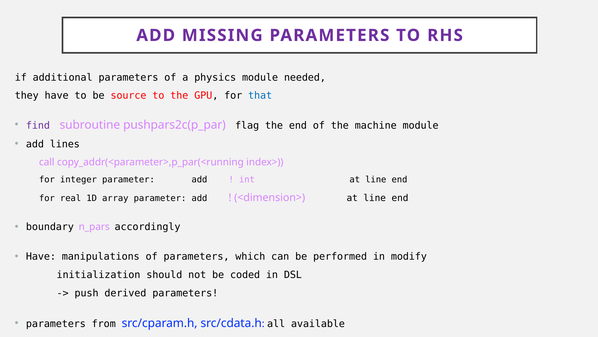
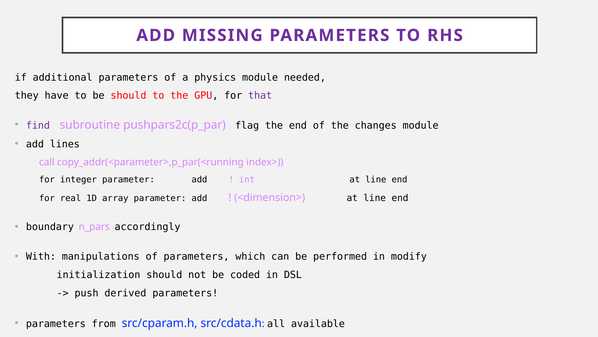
be source: source -> should (128, 95)
that colour: blue -> purple (260, 95)
machine: machine -> changes (376, 125)
Have: Have -> With (41, 256)
